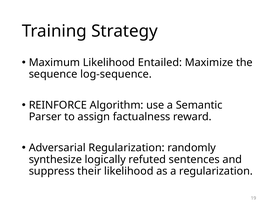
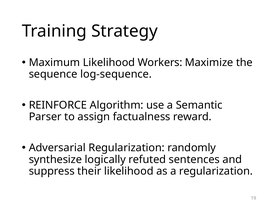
Entailed: Entailed -> Workers (160, 63)
